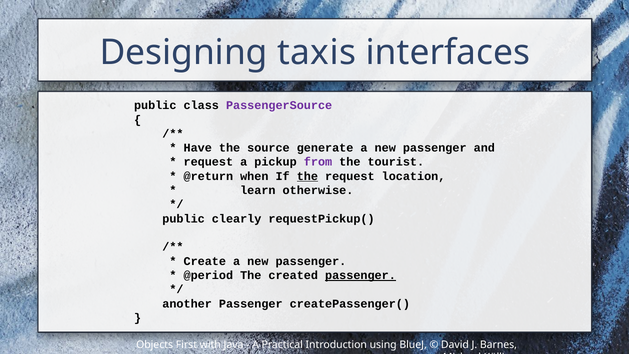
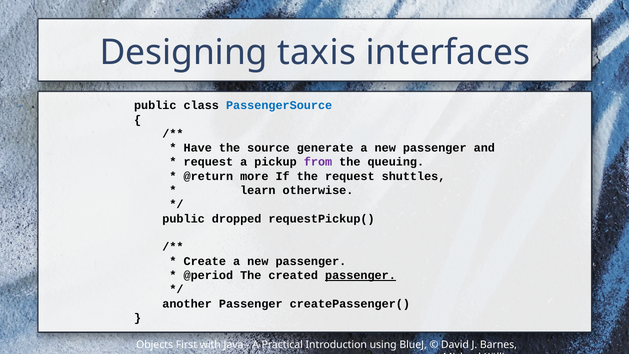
PassengerSource colour: purple -> blue (279, 105)
tourist: tourist -> queuing (396, 162)
when: when -> more (254, 176)
the underline: present -> none (307, 176)
location: location -> shuttles (414, 176)
clearly: clearly -> dropped (237, 219)
